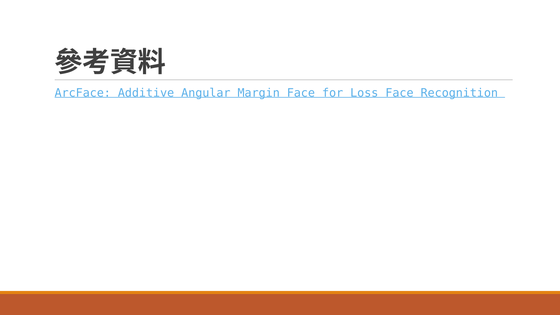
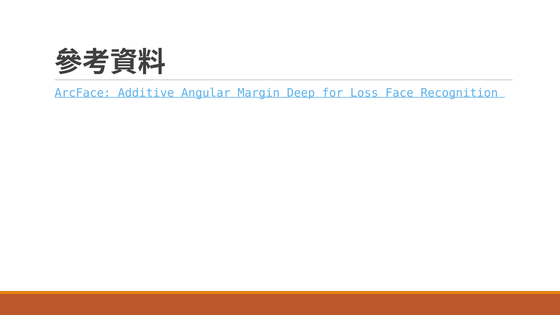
Margin Face: Face -> Deep (301, 93)
